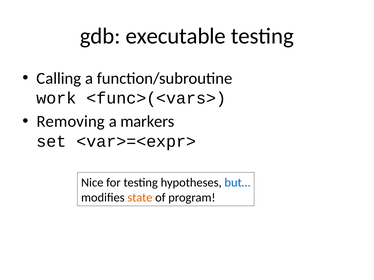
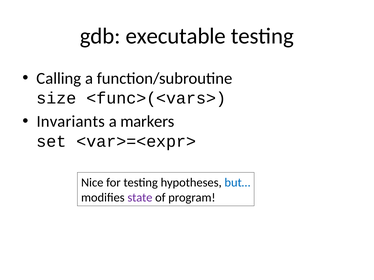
work: work -> size (56, 98)
Removing: Removing -> Invariants (71, 122)
state colour: orange -> purple (140, 198)
